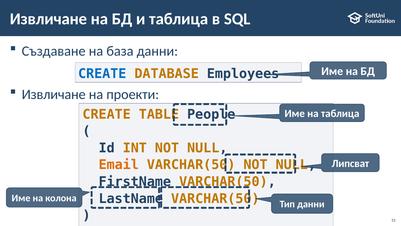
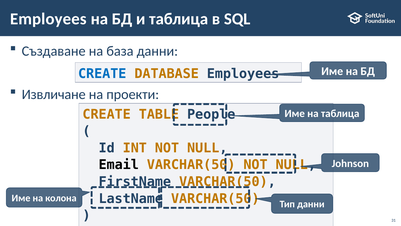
Извличане: Извличане -> Employees (48, 19)
Липсват: Липсват -> Johnson (350, 163)
Email colour: orange -> black (119, 165)
